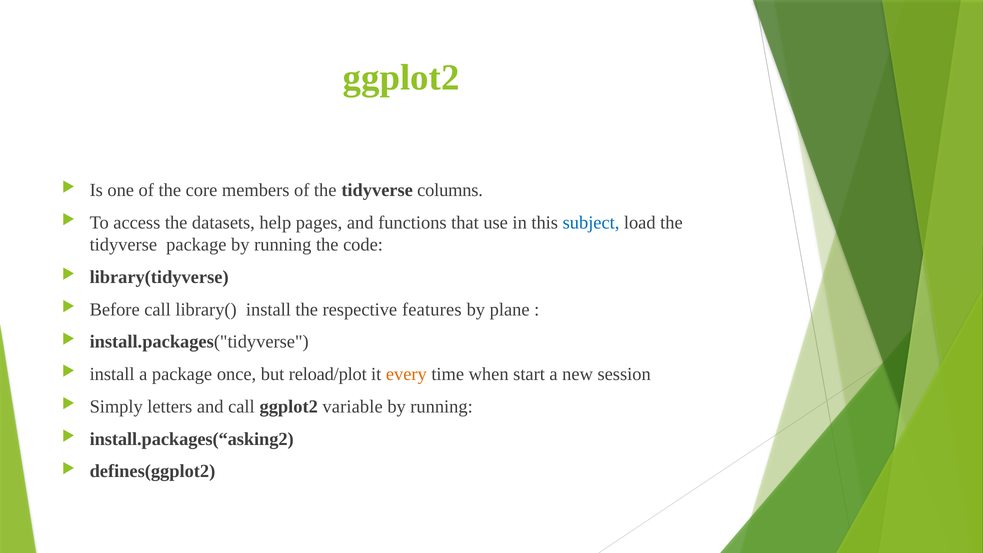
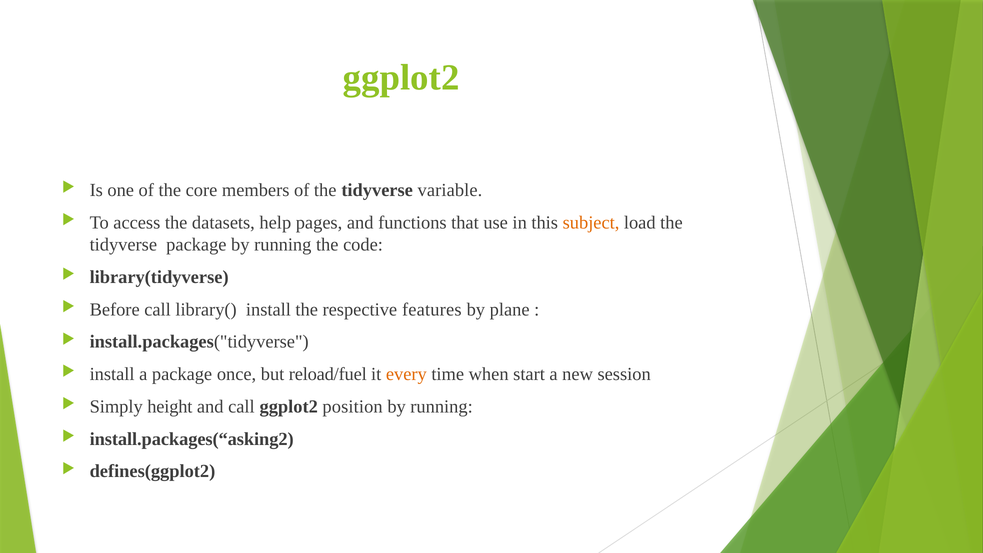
columns: columns -> variable (450, 190)
subject colour: blue -> orange (591, 223)
reload/plot: reload/plot -> reload/fuel (328, 374)
letters: letters -> height (170, 407)
variable: variable -> position (353, 407)
